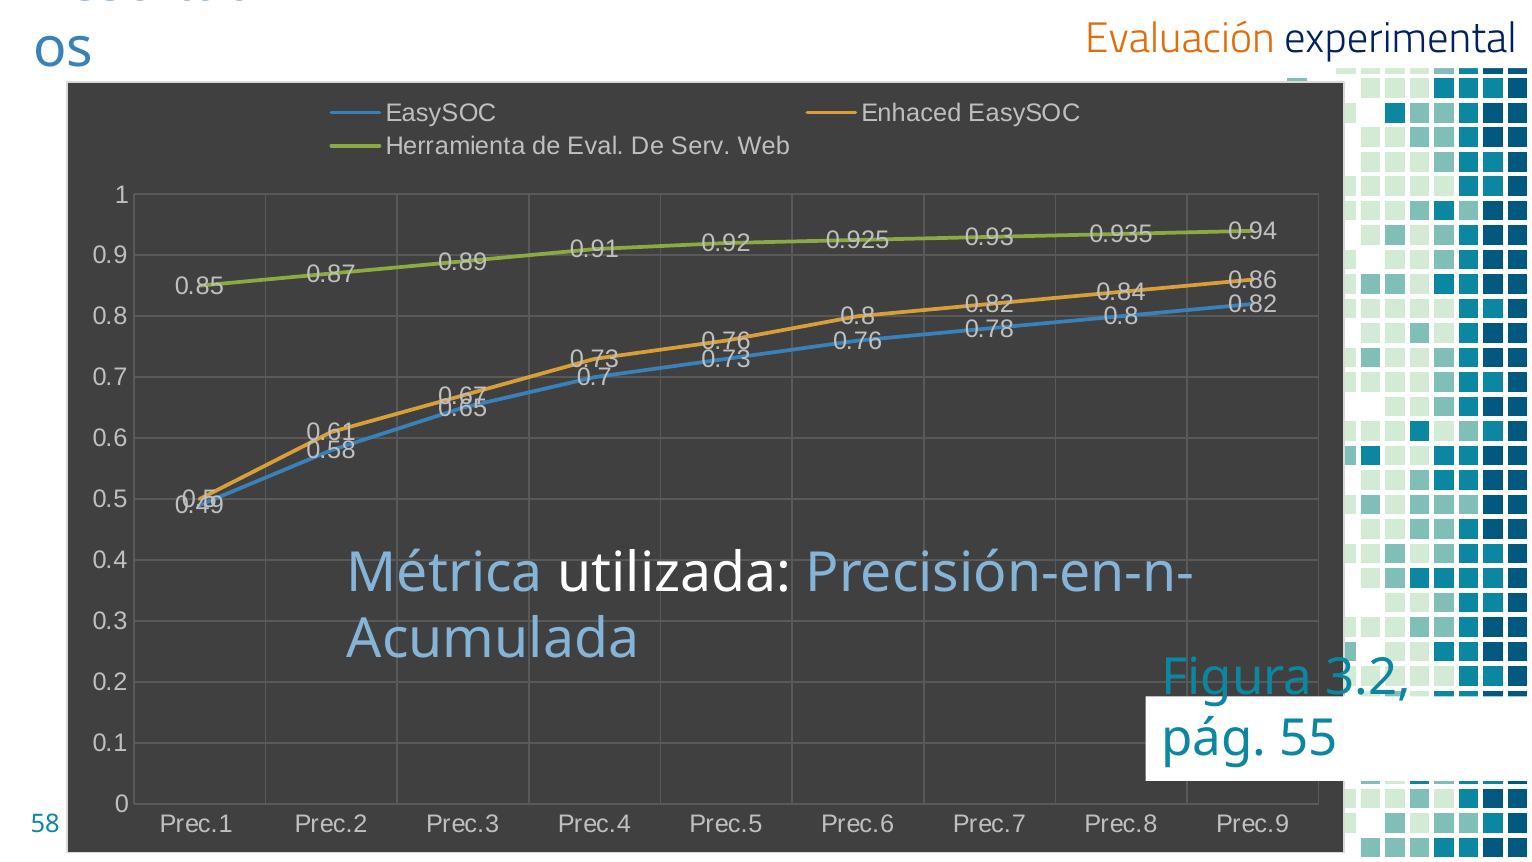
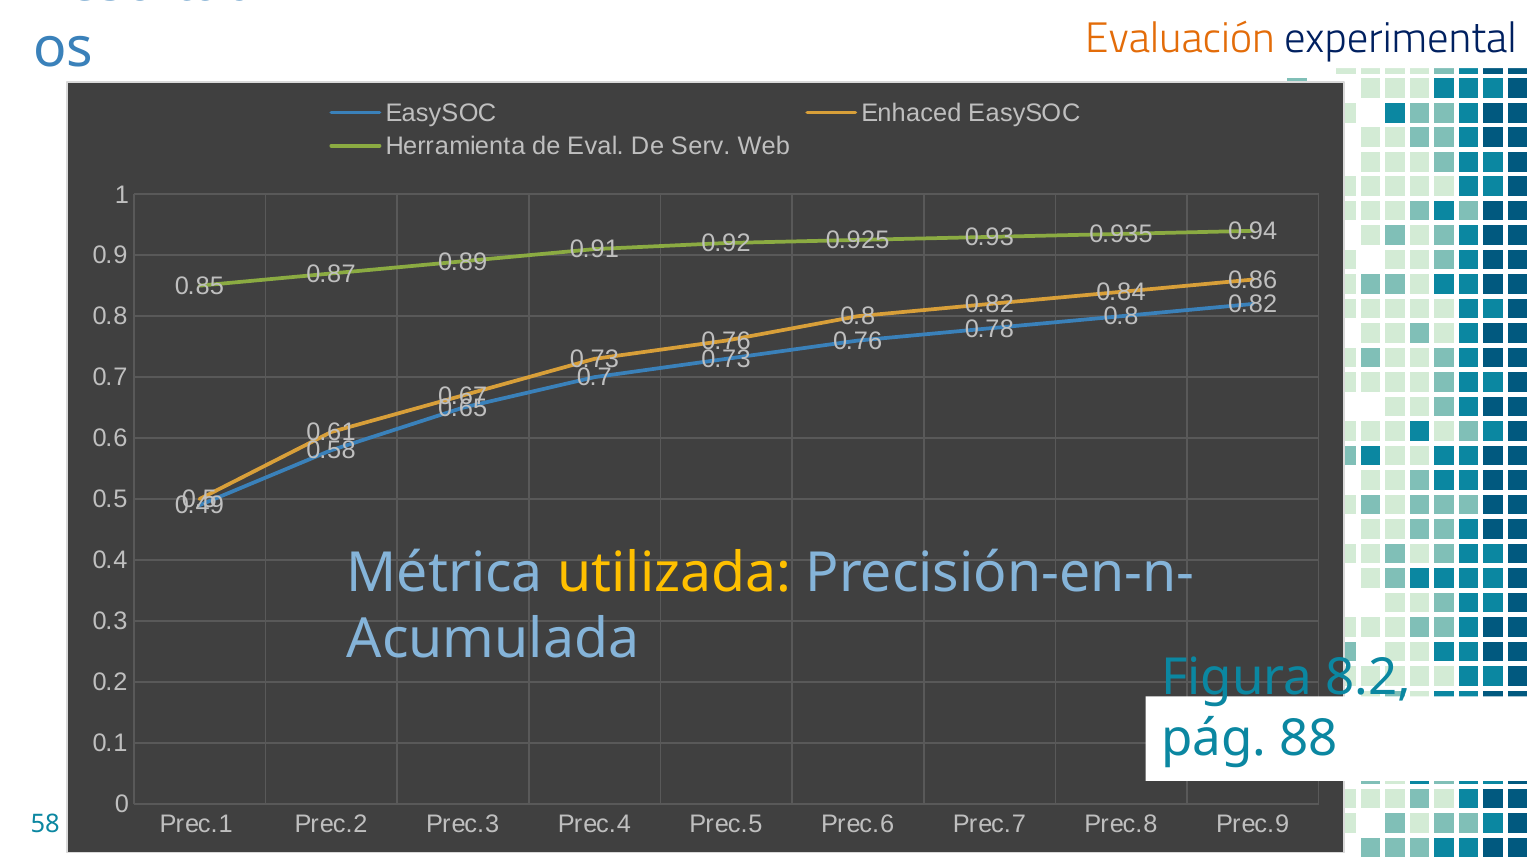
utilizada colour: white -> yellow (674, 573)
3.2: 3.2 -> 8.2 (1368, 677)
55: 55 -> 88 (1309, 738)
